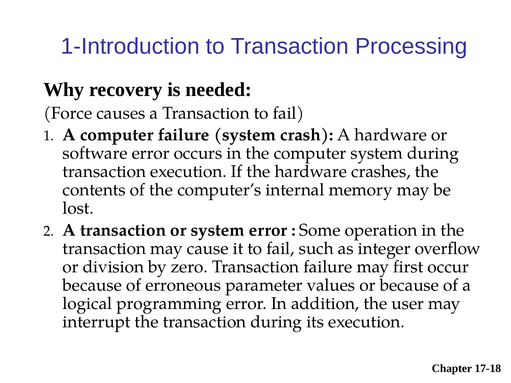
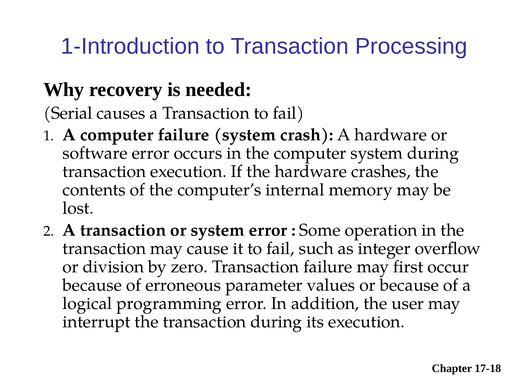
Force: Force -> Serial (68, 113)
